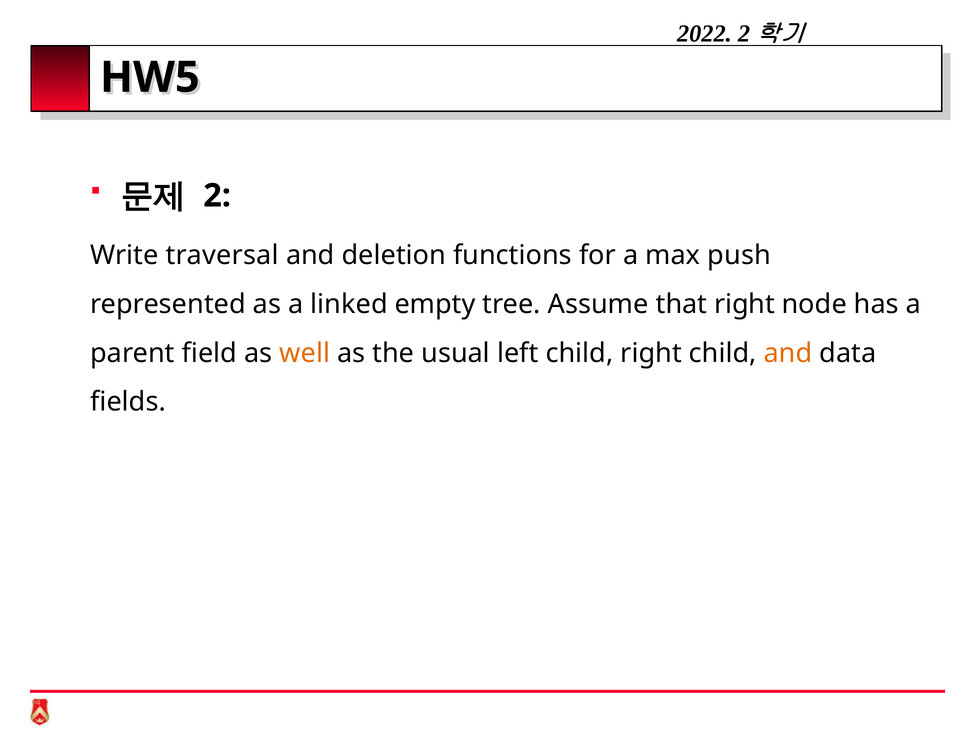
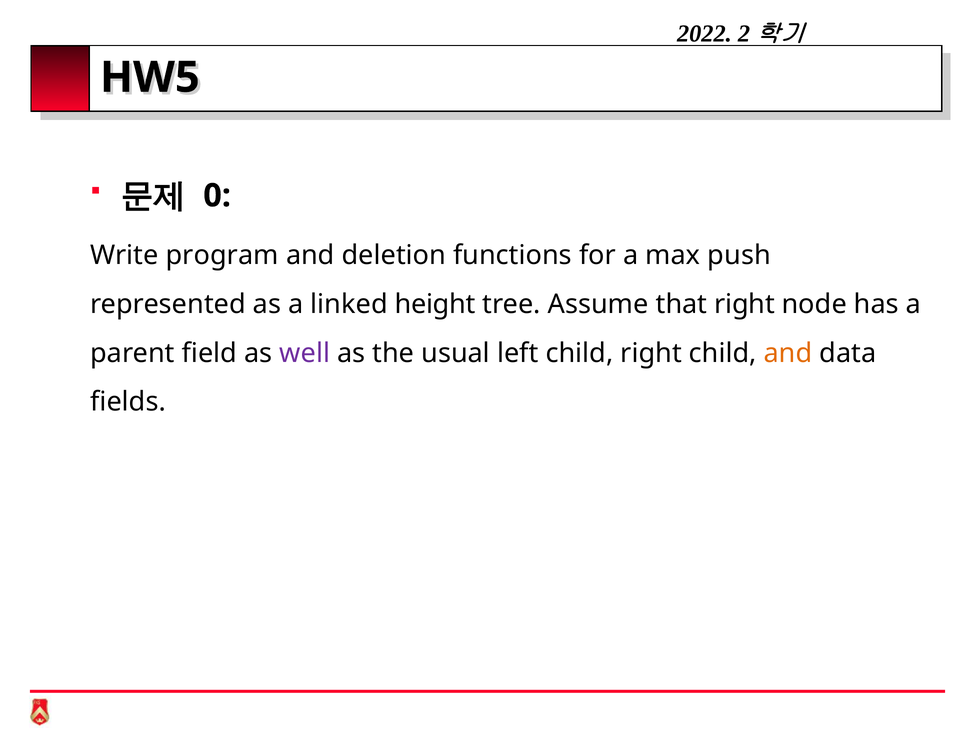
2: 2 -> 0 (217, 195)
traversal: traversal -> program (222, 255)
empty: empty -> height (435, 304)
well colour: orange -> purple (305, 353)
